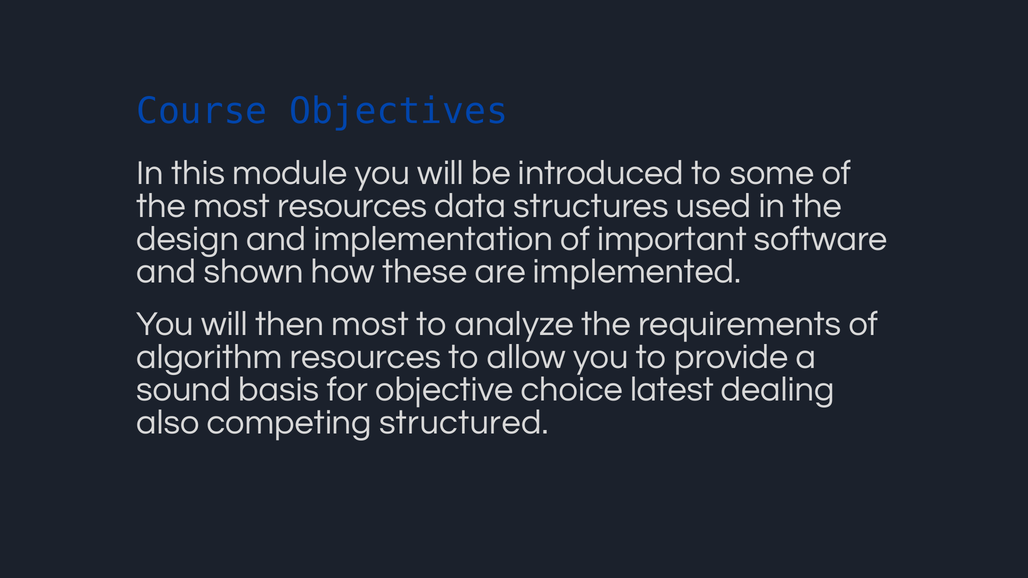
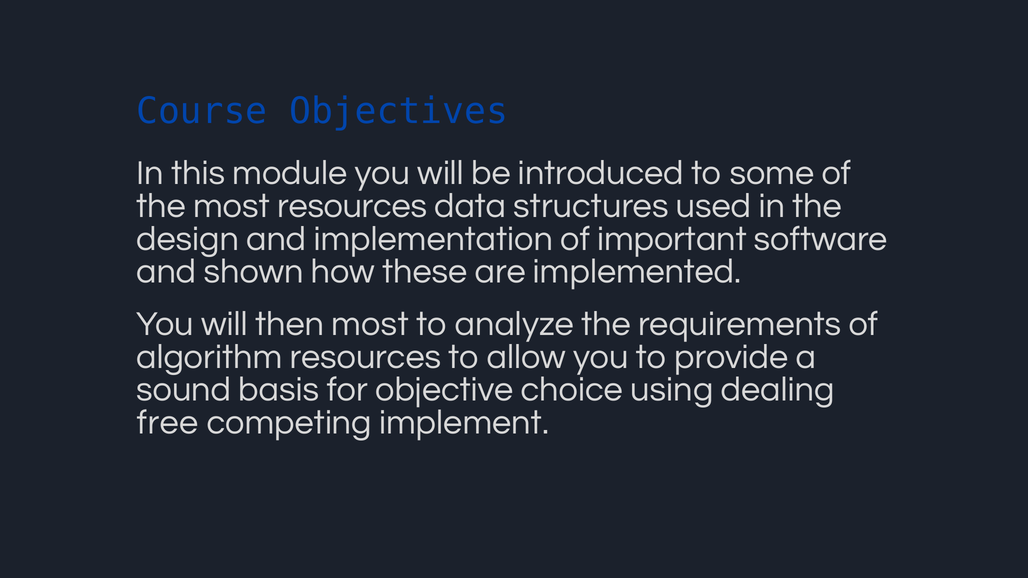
latest: latest -> using (672, 390)
also: also -> free (168, 423)
structured: structured -> implement (464, 423)
